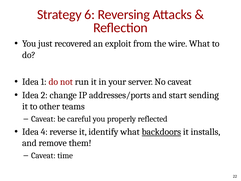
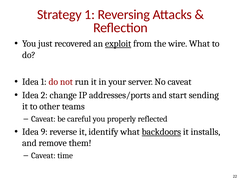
Strategy 6: 6 -> 1 (90, 15)
exploit underline: none -> present (118, 44)
4: 4 -> 9 (44, 132)
